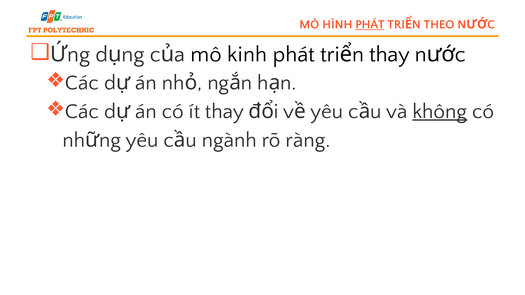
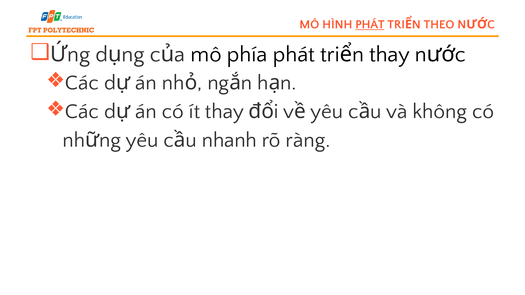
kinh: kinh -> phía (247, 54)
không underline: present -> none (440, 111)
ngành: ngành -> nhanh (229, 140)
